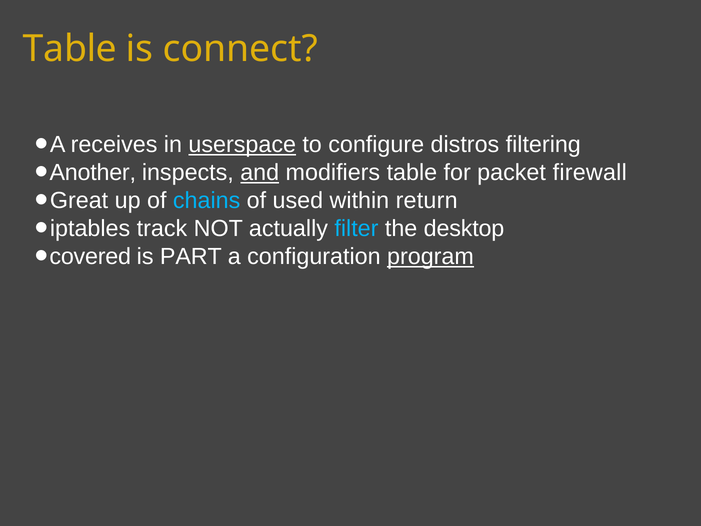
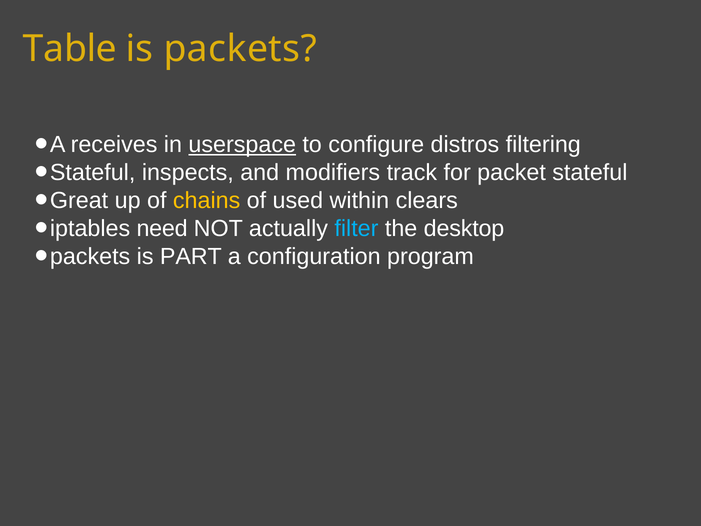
is connect: connect -> packets (240, 49)
Another: Another -> Stateful (93, 172)
and underline: present -> none (260, 172)
modifiers table: table -> track (412, 172)
packet firewall: firewall -> stateful (590, 172)
chains colour: light blue -> yellow (207, 201)
return: return -> clears (427, 201)
track: track -> need (162, 229)
covered: covered -> packets (90, 257)
program underline: present -> none (430, 257)
